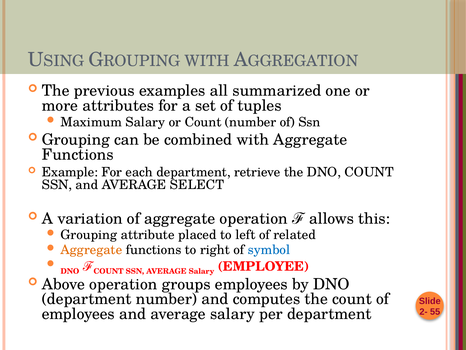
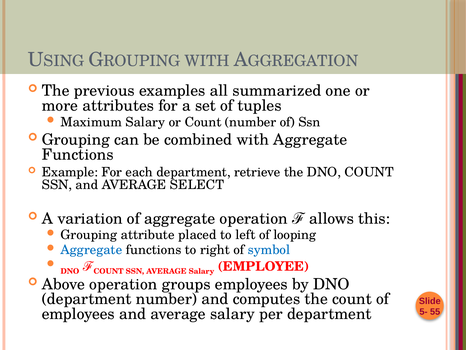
related: related -> looping (295, 235)
Aggregate colour: orange -> blue (91, 250)
2-: 2- -> 5- (424, 312)
